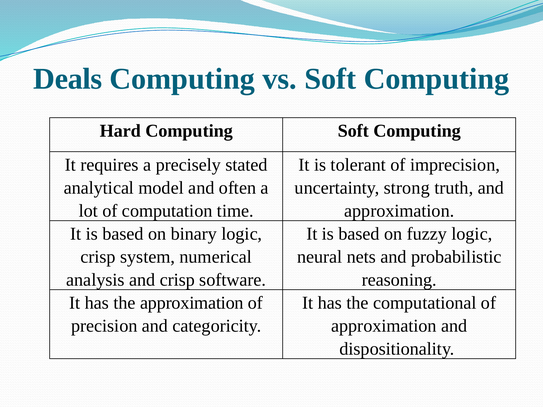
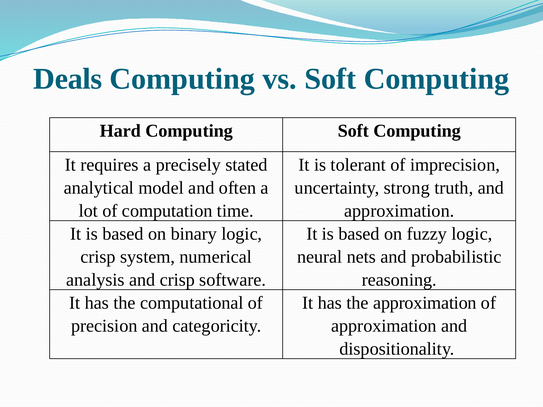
the approximation: approximation -> computational (192, 303)
the computational: computational -> approximation (425, 303)
